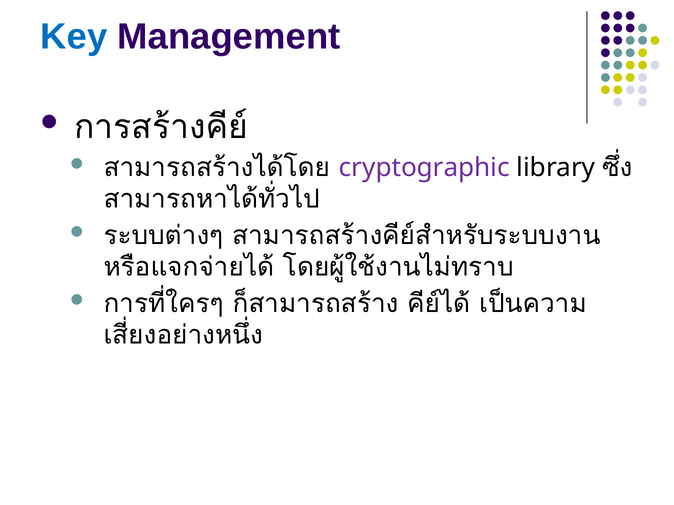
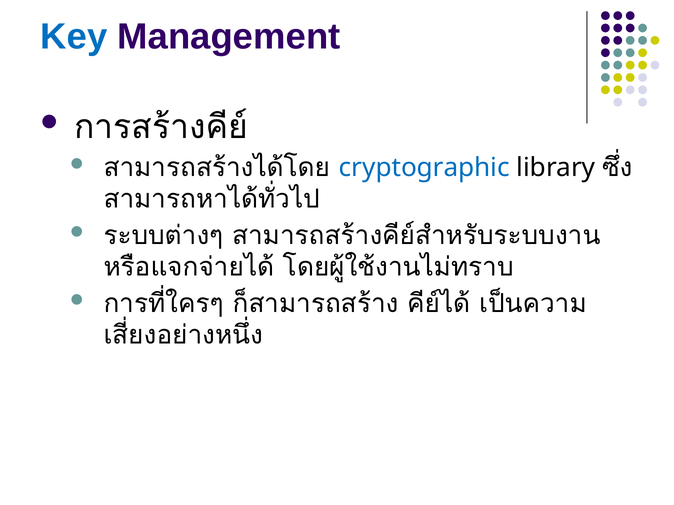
cryptographic colour: purple -> blue (424, 168)
